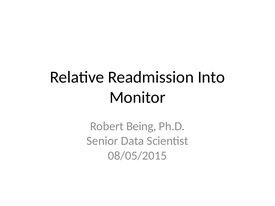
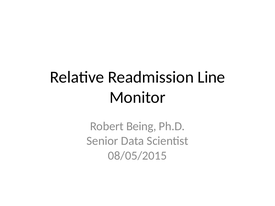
Into: Into -> Line (211, 77)
